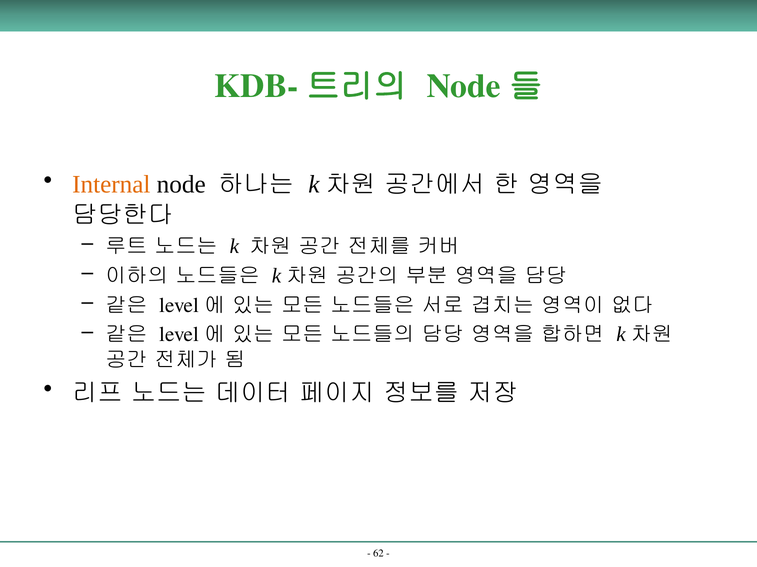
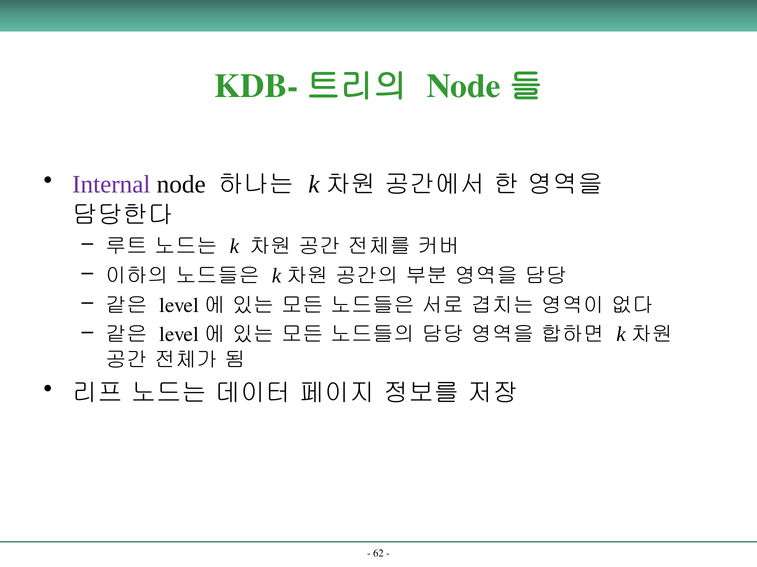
Internal colour: orange -> purple (111, 185)
